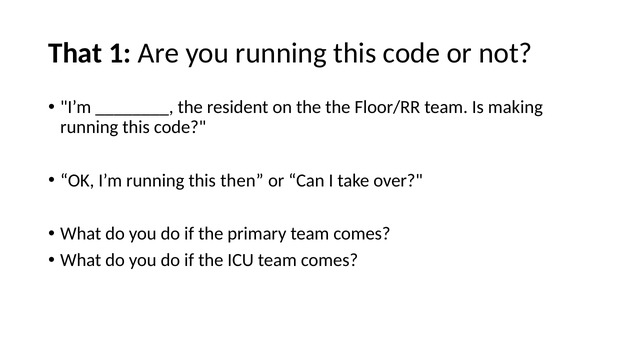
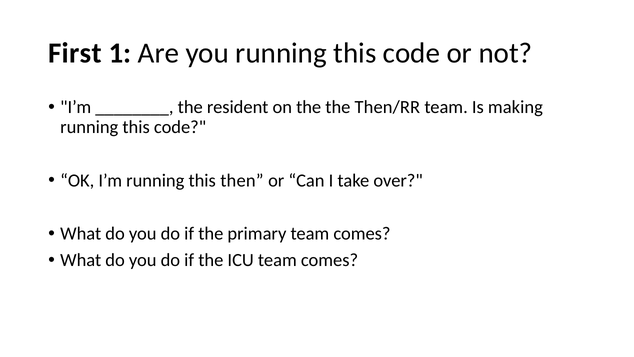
That: That -> First (75, 53)
Floor/RR: Floor/RR -> Then/RR (387, 107)
